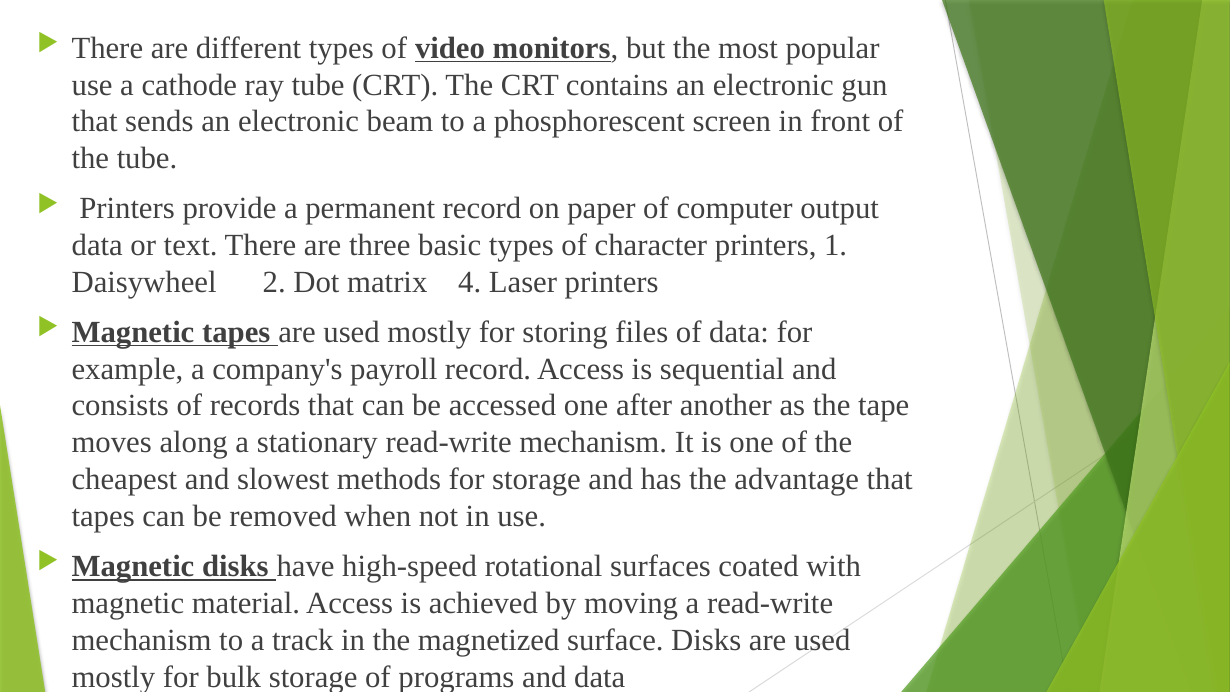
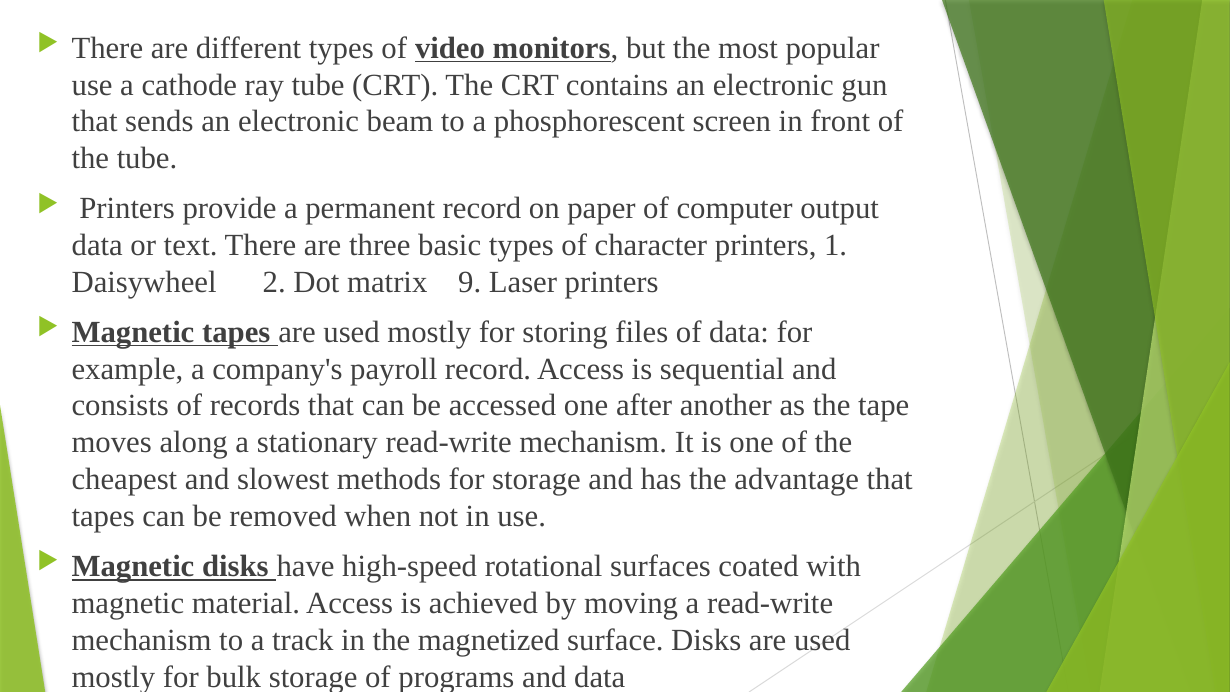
4: 4 -> 9 (470, 282)
